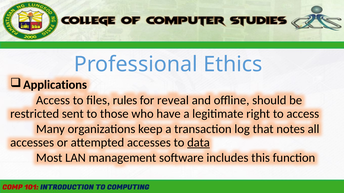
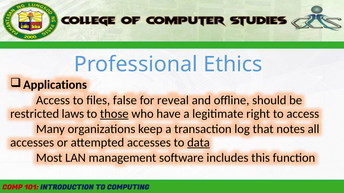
rules: rules -> false (125, 100)
sent: sent -> laws (73, 114)
those underline: none -> present (114, 114)
